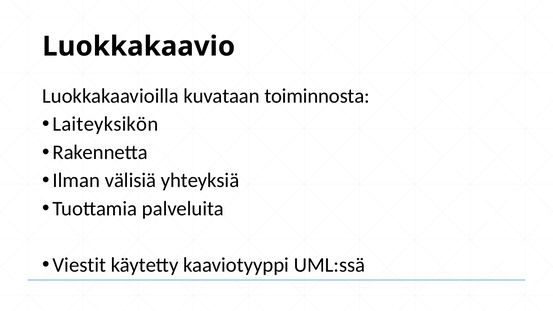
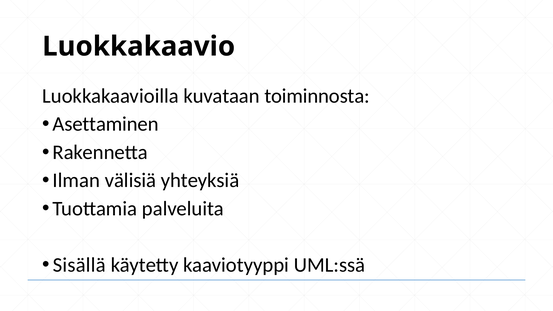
Laiteyksikön: Laiteyksikön -> Asettaminen (106, 124)
Viestit: Viestit -> Sisällä (79, 265)
